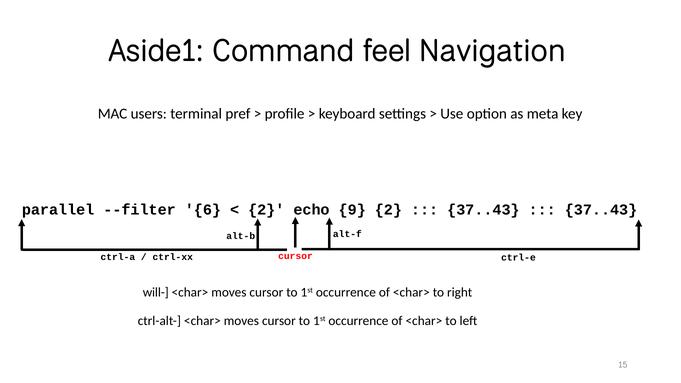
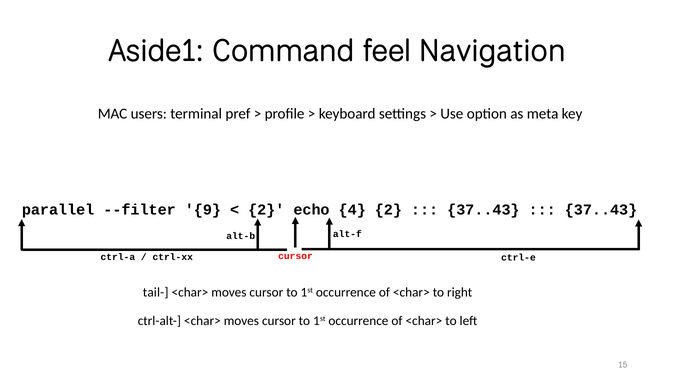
6: 6 -> 9 (203, 210)
9: 9 -> 4 (352, 210)
will-: will- -> tail- (156, 293)
